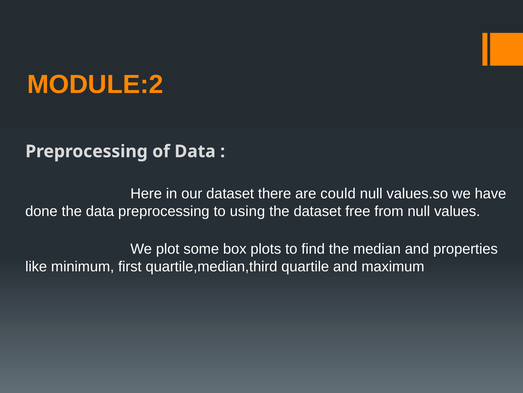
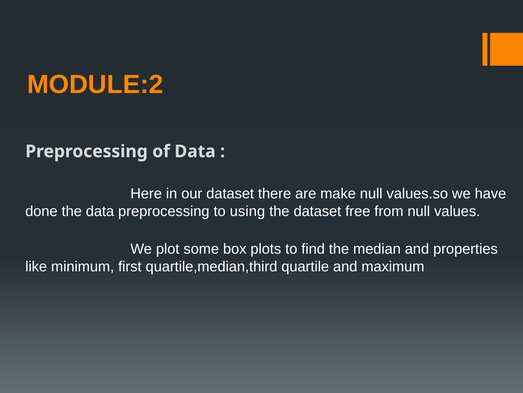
could: could -> make (338, 193)
